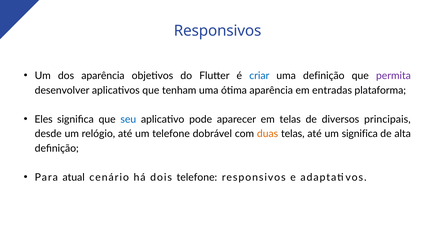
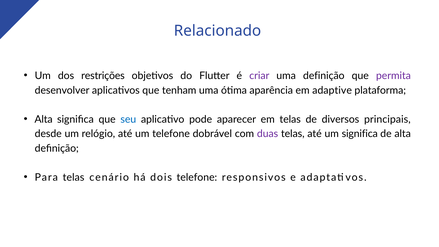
Responsivos: Responsivos -> Relacionado (218, 31)
dos aparência: aparência -> restrições (103, 76)
criar colour: blue -> purple (259, 76)
entradas: entradas -> adaptive (332, 90)
Eles: Eles -> Alta (44, 119)
duas colour: orange -> purple (268, 134)
Para atual: atual -> telas (74, 177)
